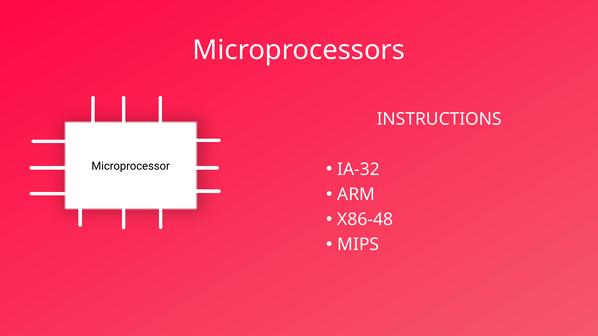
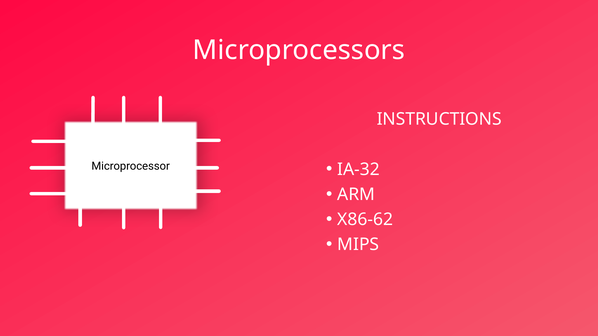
X86-48: X86-48 -> X86-62 (365, 220)
